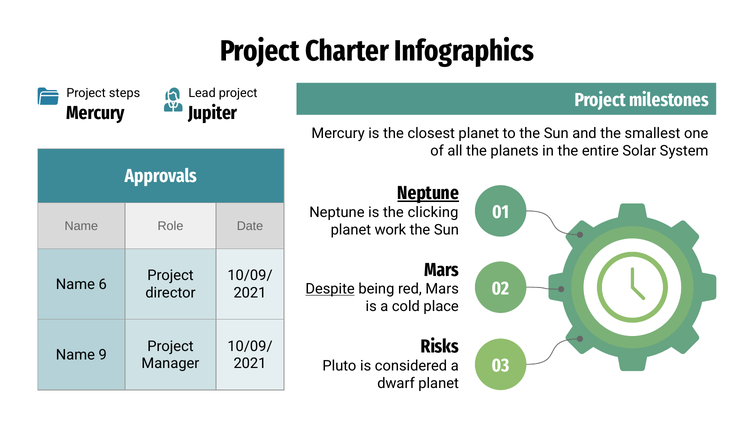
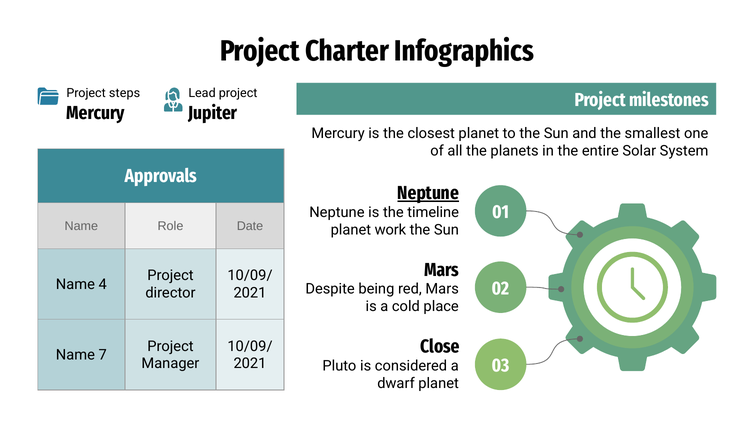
clicking: clicking -> timeline (433, 212)
6: 6 -> 4 (103, 284)
Despite underline: present -> none (330, 289)
Risks: Risks -> Close (440, 347)
9: 9 -> 7 (103, 355)
